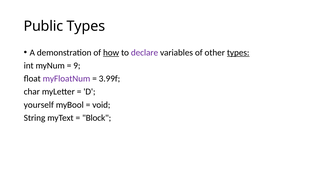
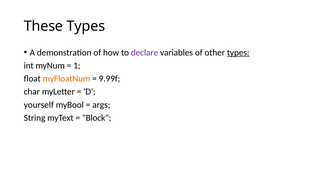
Public: Public -> These (43, 26)
how underline: present -> none (111, 53)
9: 9 -> 1 (77, 66)
myFloatNum colour: purple -> orange (66, 79)
3.99f: 3.99f -> 9.99f (109, 79)
void: void -> args (101, 105)
